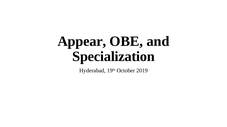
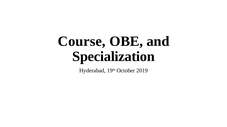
Appear: Appear -> Course (82, 41)
